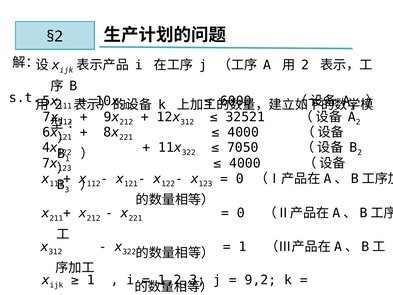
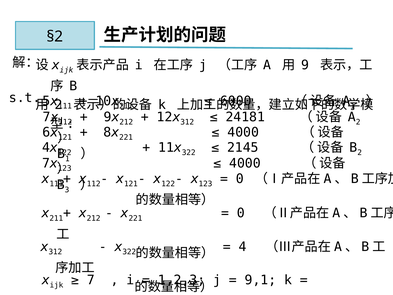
2: 2 -> 9 (305, 65)
32521: 32521 -> 24181 (245, 117)
7050: 7050 -> 2145 (243, 147)
1: 1 -> 4 (243, 247)
1: 1 -> 7 (91, 280)
9,2: 9,2 -> 9,1 (260, 280)
